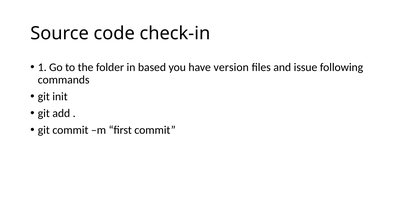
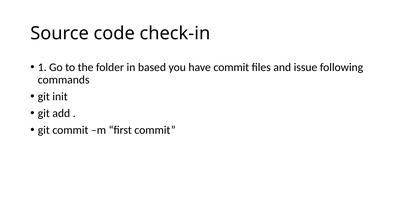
have version: version -> commit (231, 67)
